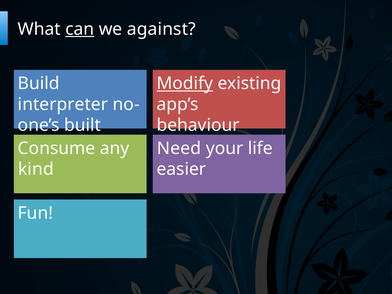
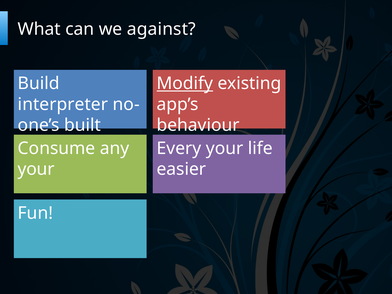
can underline: present -> none (80, 29)
Need: Need -> Every (179, 148)
kind: kind -> your (36, 169)
